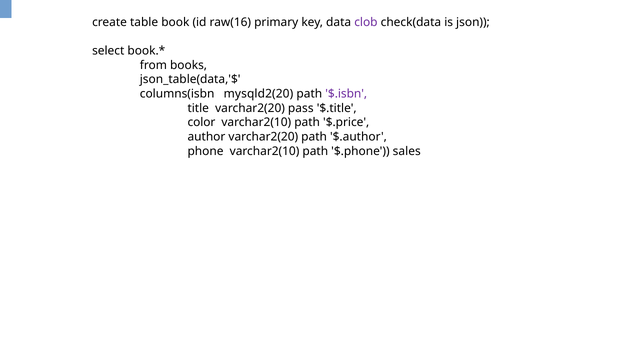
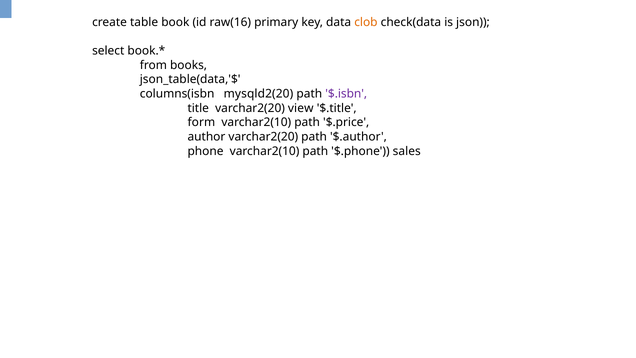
clob colour: purple -> orange (366, 22)
pass: pass -> view (301, 108)
color: color -> form (201, 122)
